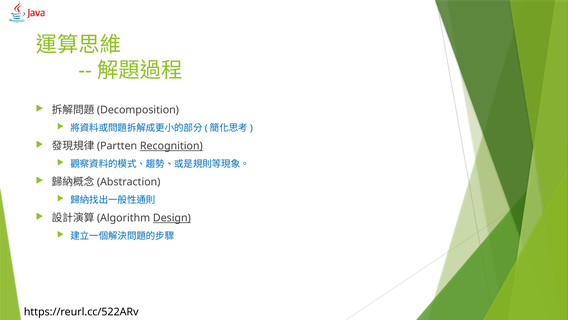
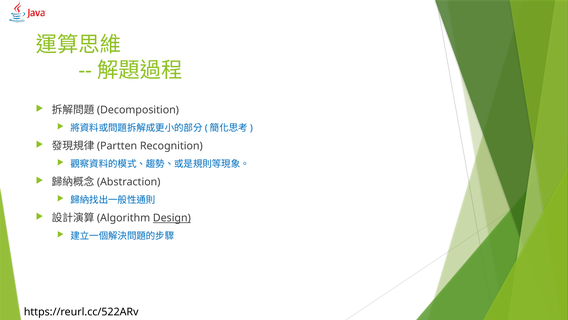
Recognition underline: present -> none (171, 146)
